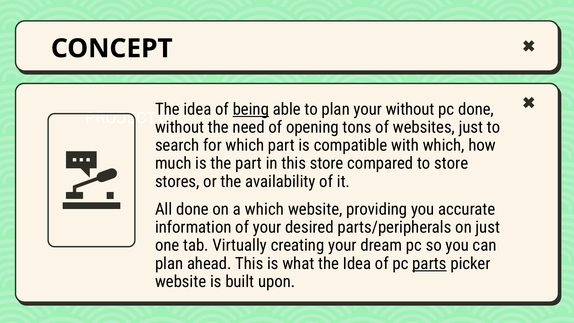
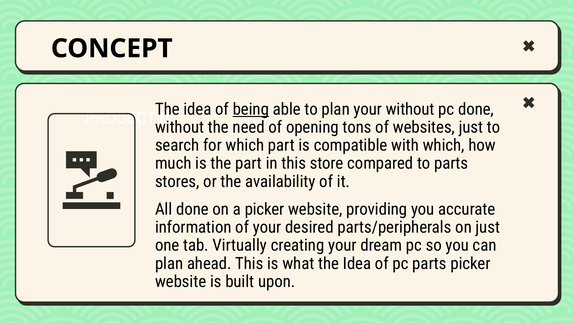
to store: store -> parts (451, 163)
a which: which -> picker (265, 209)
parts underline: present -> none (429, 263)
